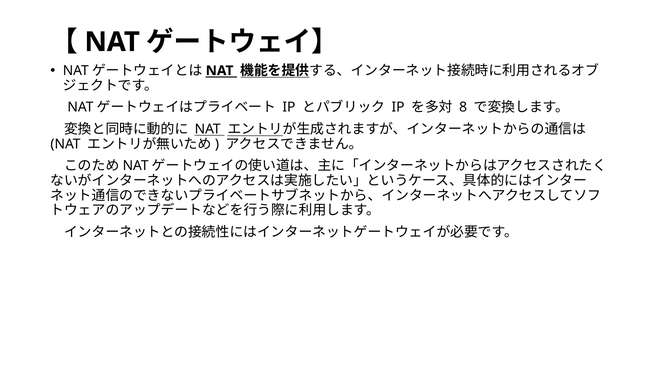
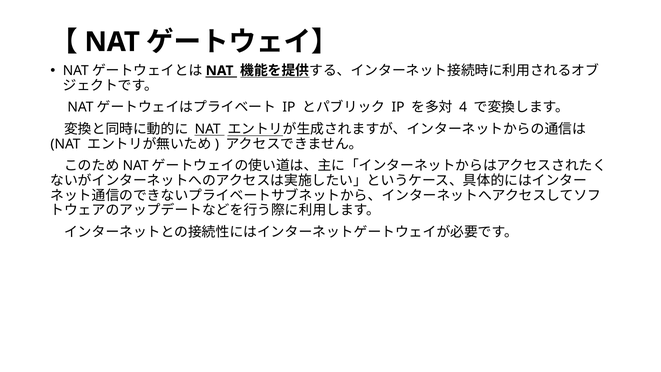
8: 8 -> 4 (463, 107)
